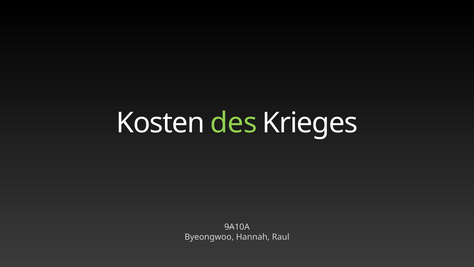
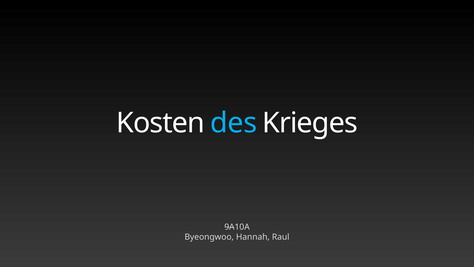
des colour: light green -> light blue (234, 123)
